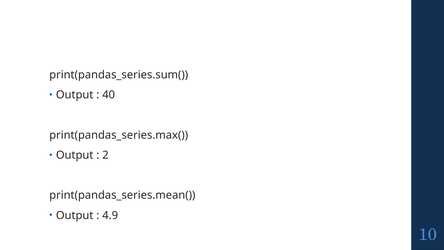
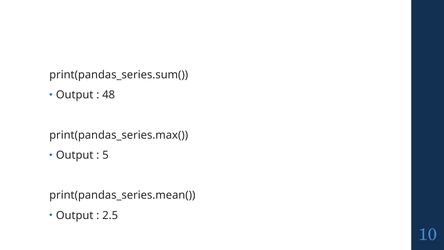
40: 40 -> 48 (109, 95)
2: 2 -> 5 (105, 155)
4.9: 4.9 -> 2.5 (110, 215)
